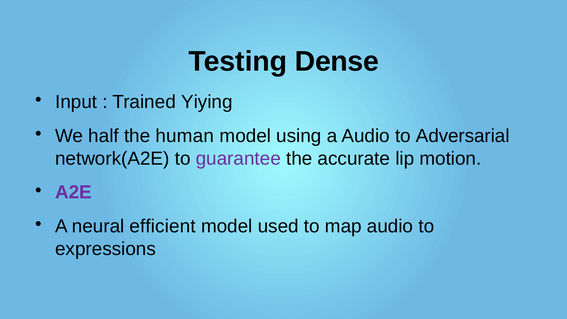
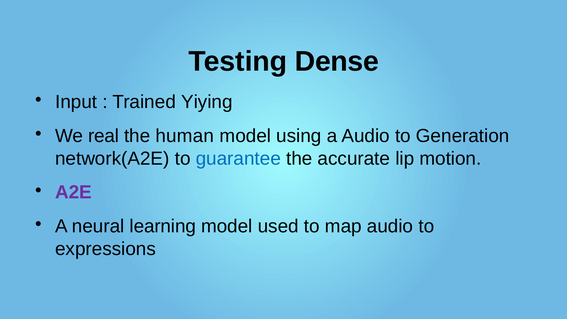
half: half -> real (104, 136)
Adversarial: Adversarial -> Generation (463, 136)
guarantee colour: purple -> blue (238, 158)
efficient: efficient -> learning (163, 226)
